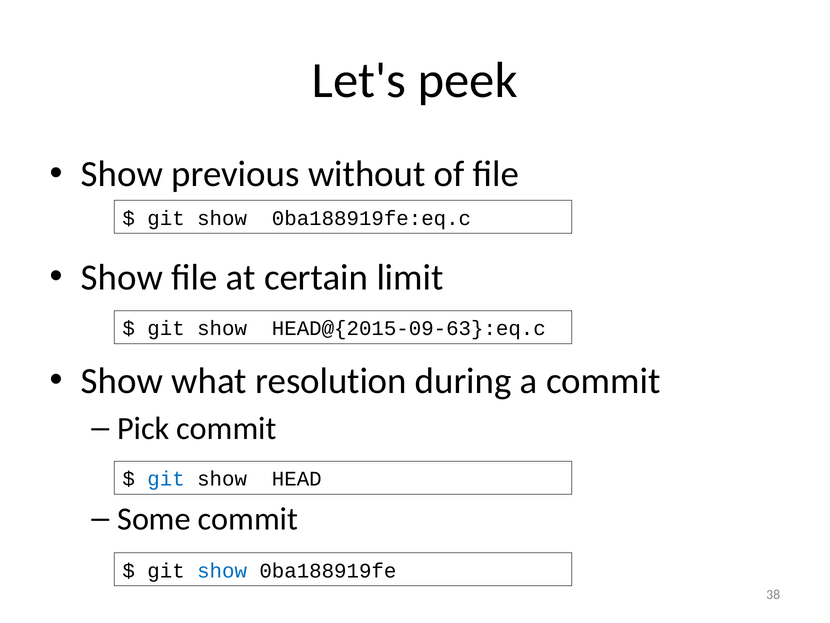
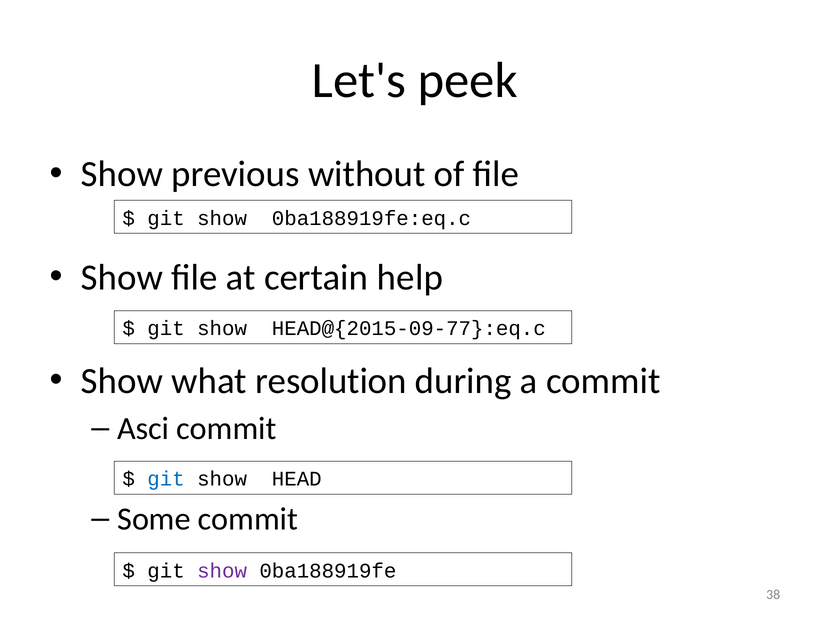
limit: limit -> help (410, 277)
HEAD@{2015-09-63}:eq.c: HEAD@{2015-09-63}:eq.c -> HEAD@{2015-09-77}:eq.c (409, 328)
Pick: Pick -> Asci (143, 428)
show colour: blue -> purple (222, 570)
